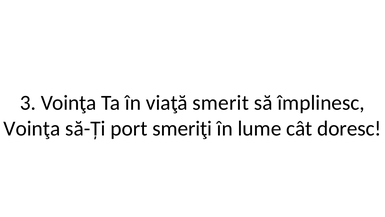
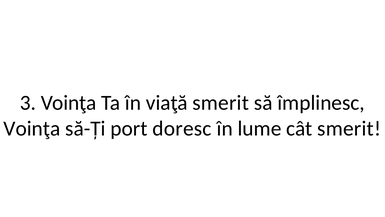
smeriţi: smeriţi -> doresc (182, 128)
cât doresc: doresc -> smerit (349, 128)
